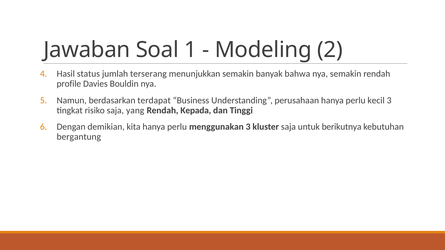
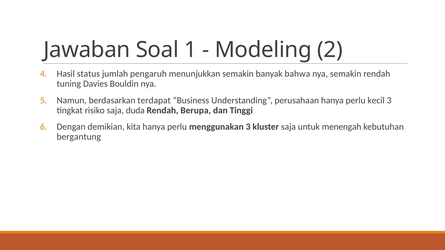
terserang: terserang -> pengaruh (148, 74)
profile: profile -> tuning (69, 84)
yang: yang -> duda (135, 111)
Kepada: Kepada -> Berupa (196, 111)
berikutnya: berikutnya -> menengah (342, 127)
